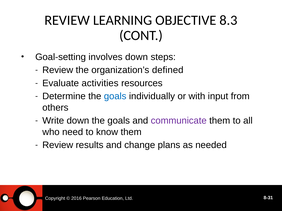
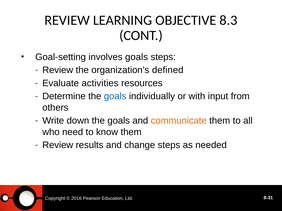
involves down: down -> goals (137, 57)
communicate colour: purple -> orange (179, 121)
change plans: plans -> steps (169, 145)
